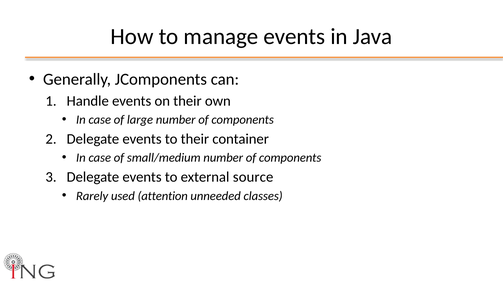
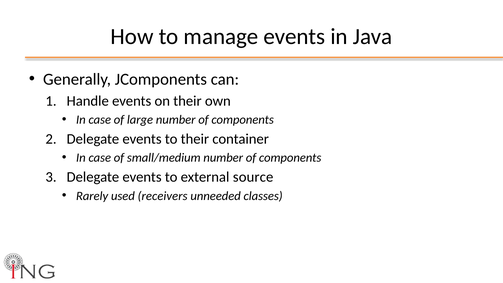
attention: attention -> receivers (163, 196)
